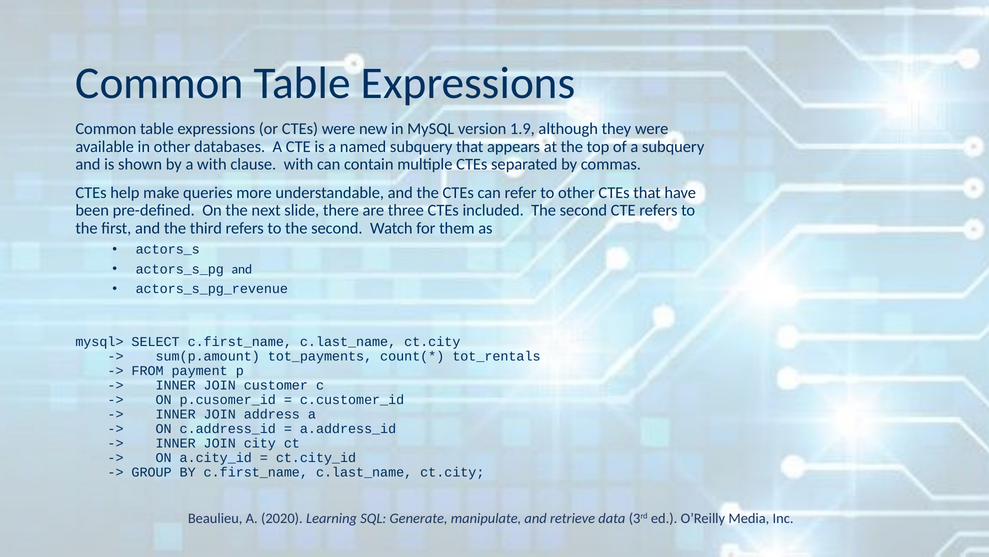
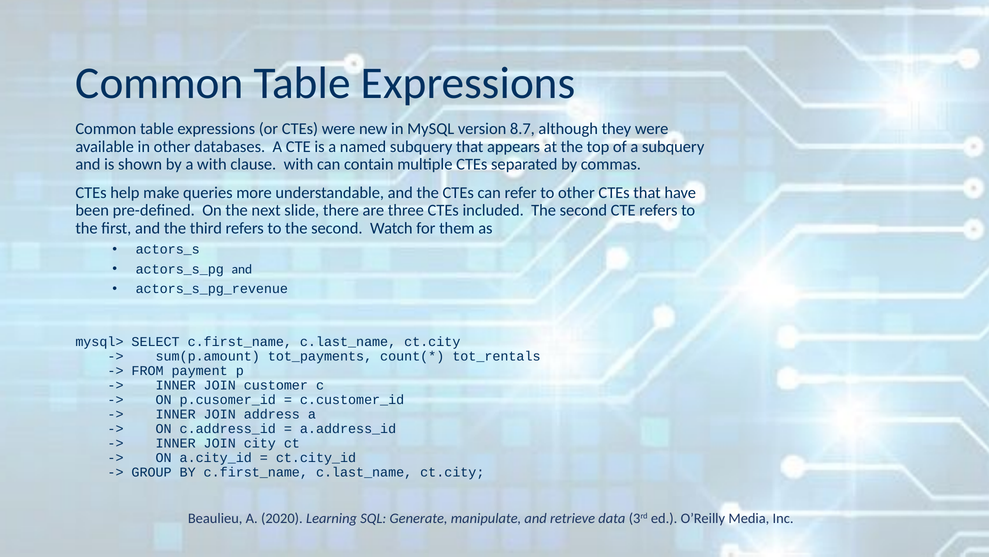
1.9: 1.9 -> 8.7 (522, 129)
